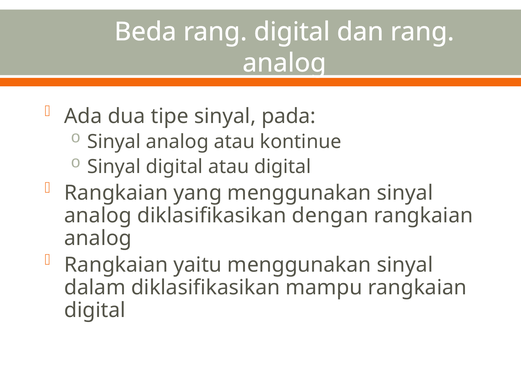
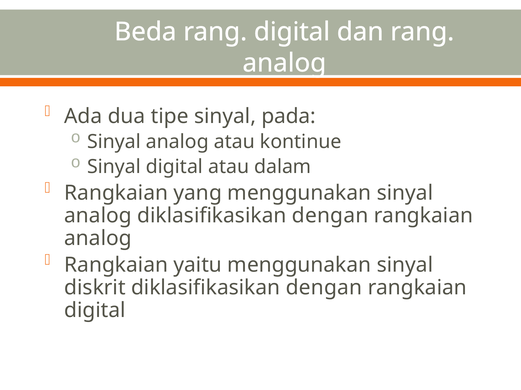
atau digital: digital -> dalam (283, 167)
dalam: dalam -> diskrit (95, 288)
mampu: mampu -> dengan (324, 288)
